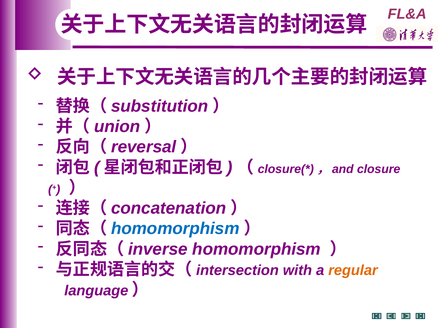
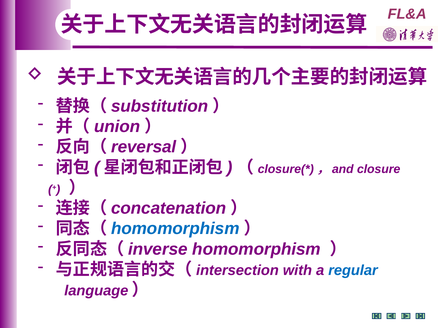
regular colour: orange -> blue (353, 271)
